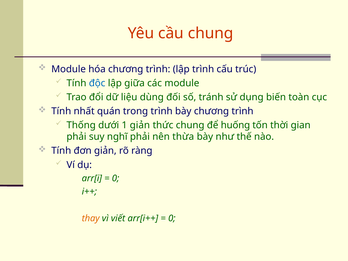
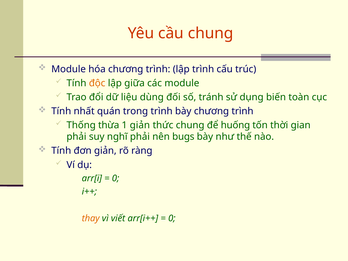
độc colour: blue -> orange (97, 83)
dưới: dưới -> thừa (109, 125)
thừa: thừa -> bugs (183, 137)
